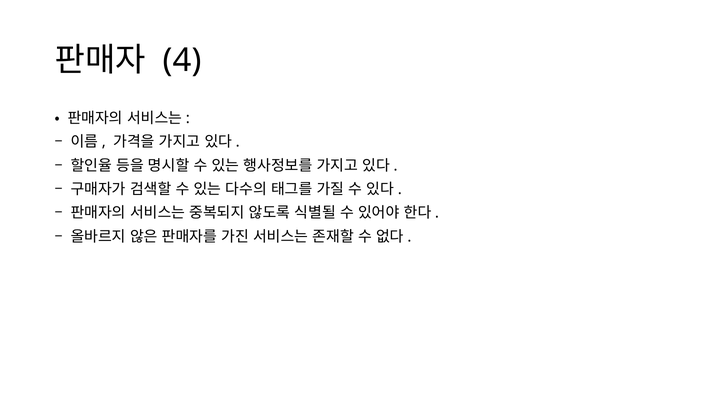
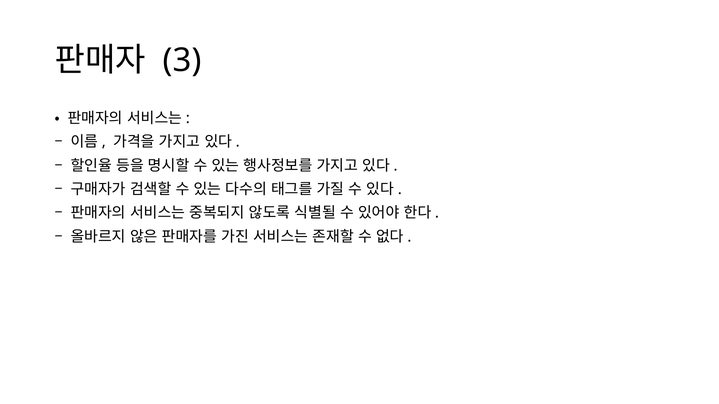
4: 4 -> 3 (182, 60)
